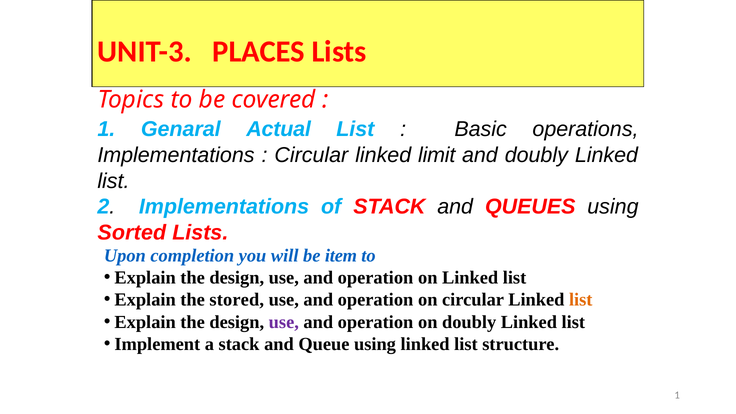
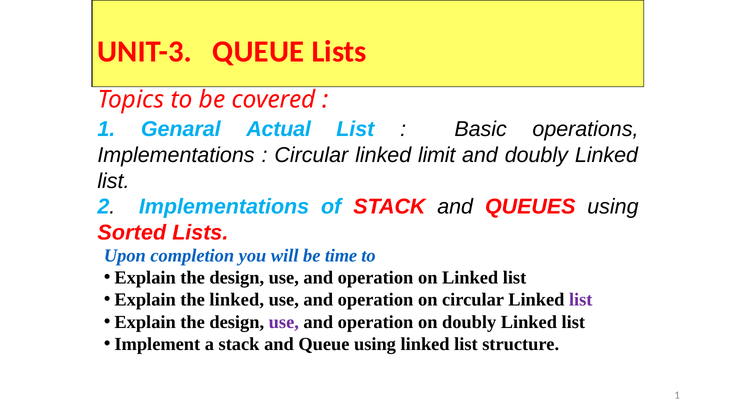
UNIT-3 PLACES: PLACES -> QUEUE (258, 52)
item: item -> time (341, 256)
the stored: stored -> linked (237, 300)
list colour: orange -> purple (581, 300)
